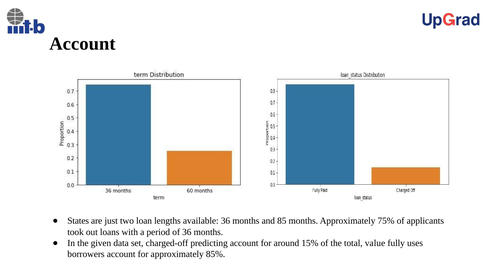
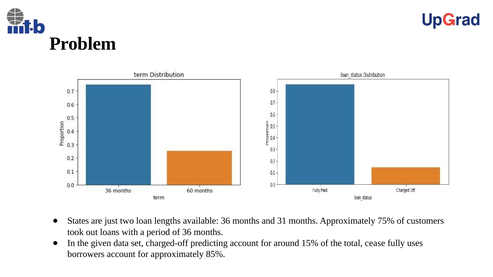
Account: Account -> Problem (83, 44)
85: 85 -> 31 (282, 221)
applicants: applicants -> customers (425, 221)
value: value -> cease (375, 243)
